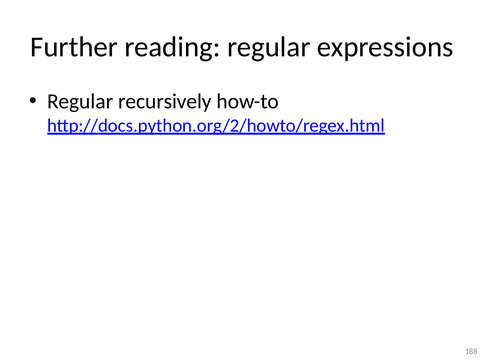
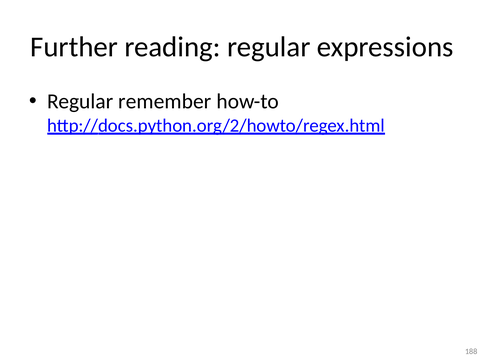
recursively: recursively -> remember (165, 102)
